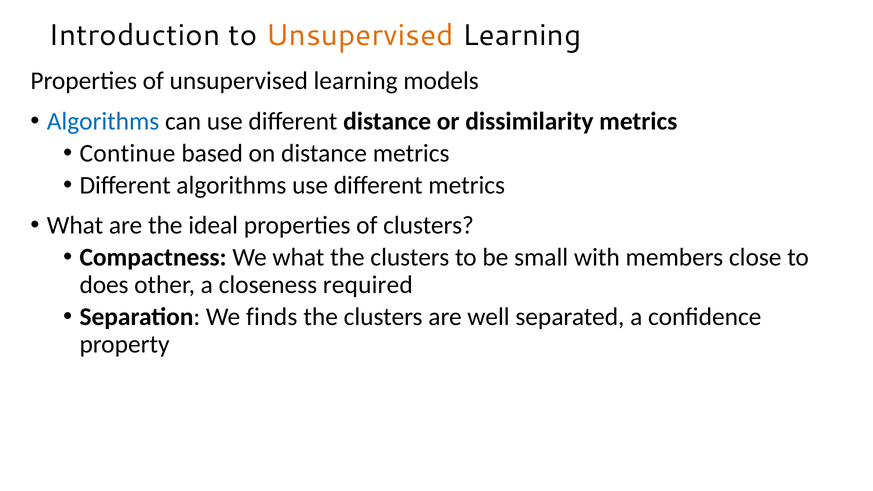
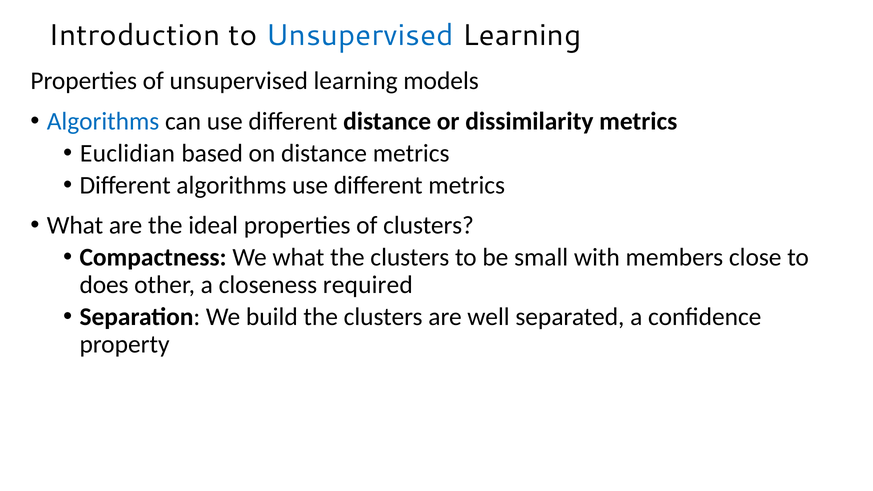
Unsupervised colour: orange -> blue (360, 35)
Continue: Continue -> Euclidian (127, 153)
finds: finds -> build (272, 317)
